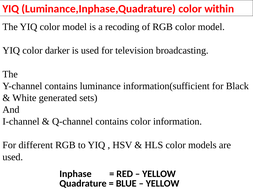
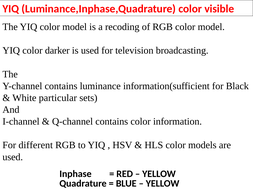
within: within -> visible (219, 9)
generated: generated -> particular (58, 98)
